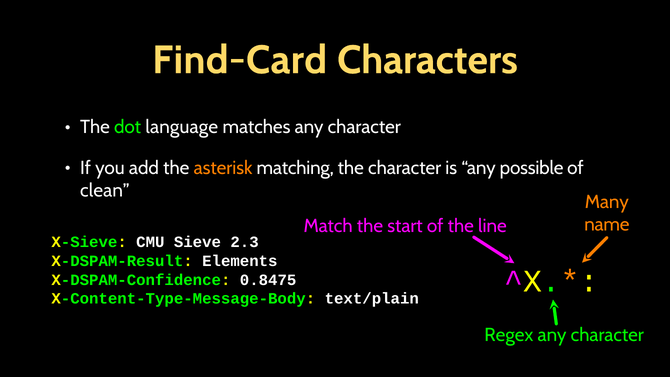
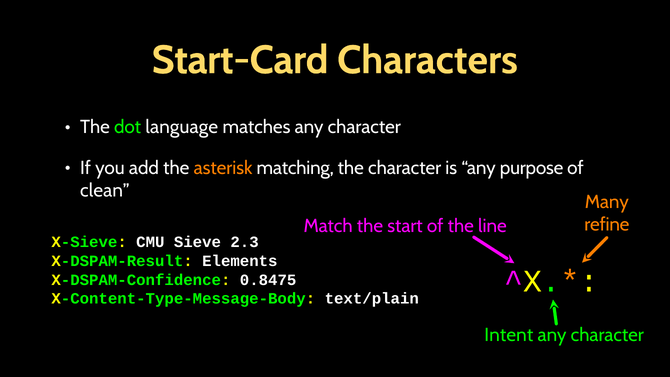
Find-Card: Find-Card -> Start-Card (240, 60)
possible: possible -> purpose (532, 168)
name: name -> refine (607, 224)
Regex: Regex -> Intent (509, 335)
